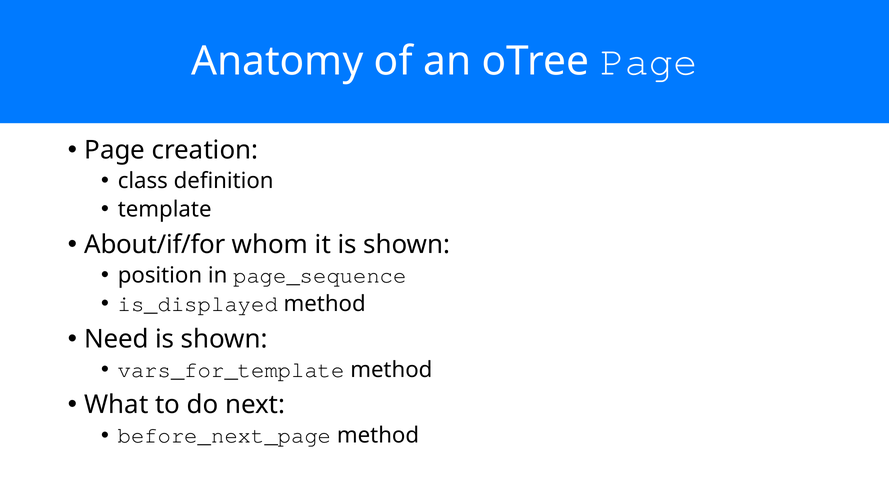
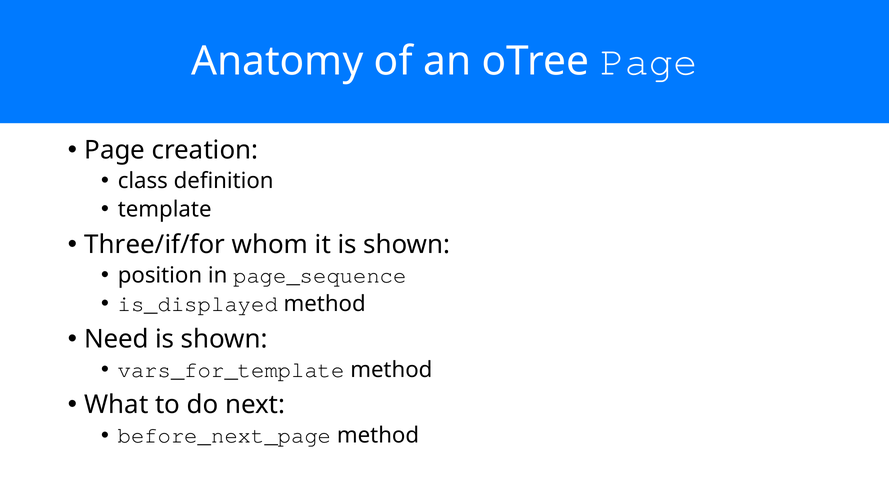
About/if/for: About/if/for -> Three/if/for (155, 245)
